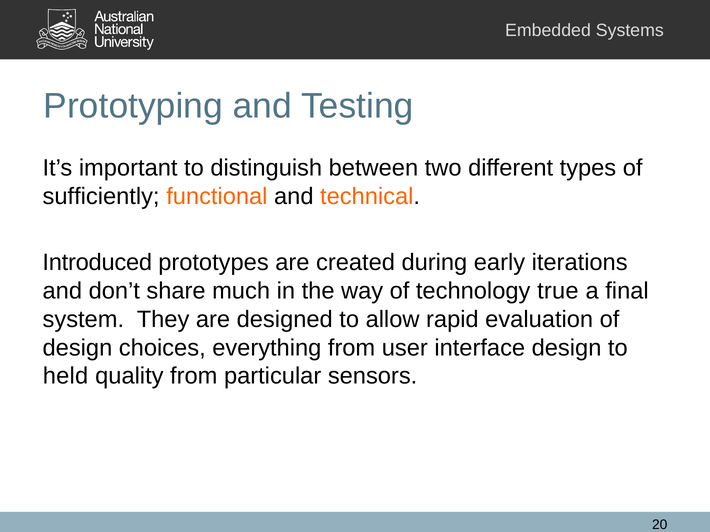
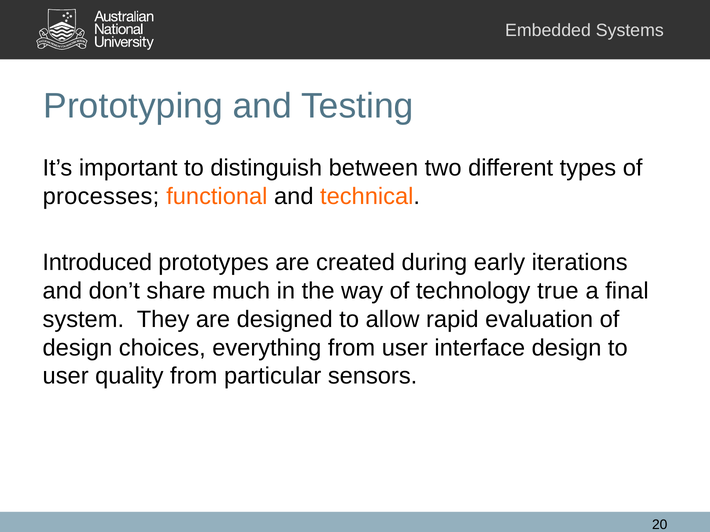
sufficiently: sufficiently -> processes (101, 197)
held: held -> user (66, 376)
